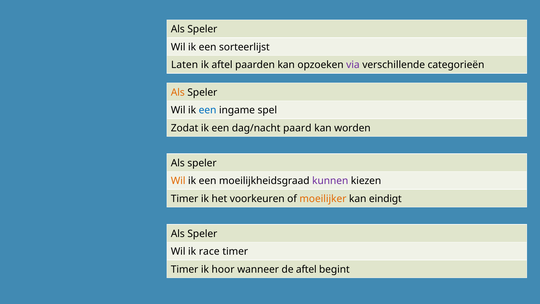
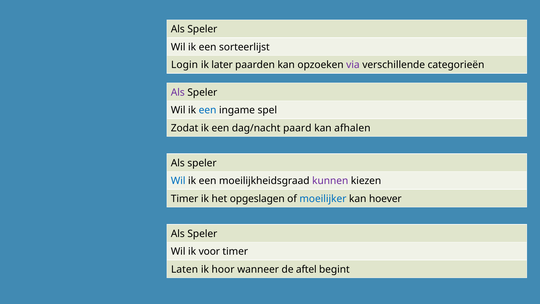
Laten: Laten -> Login (185, 65)
ik aftel: aftel -> later (222, 65)
Als colour: orange -> purple (178, 92)
worden: worden -> afhalen (352, 128)
Wil colour: orange -> blue (178, 181)
voorkeuren: voorkeuren -> opgeslagen (257, 199)
moeilijker colour: orange -> blue (323, 199)
eindigt: eindigt -> hoever (385, 199)
race: race -> voor (209, 251)
Timer: Timer -> Laten (185, 269)
